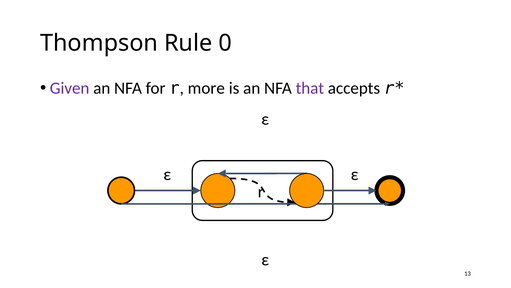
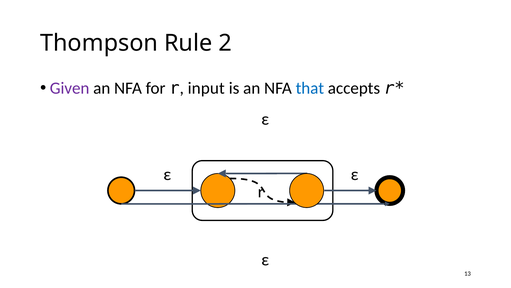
0: 0 -> 2 (225, 43)
more: more -> input (206, 88)
that colour: purple -> blue (310, 88)
